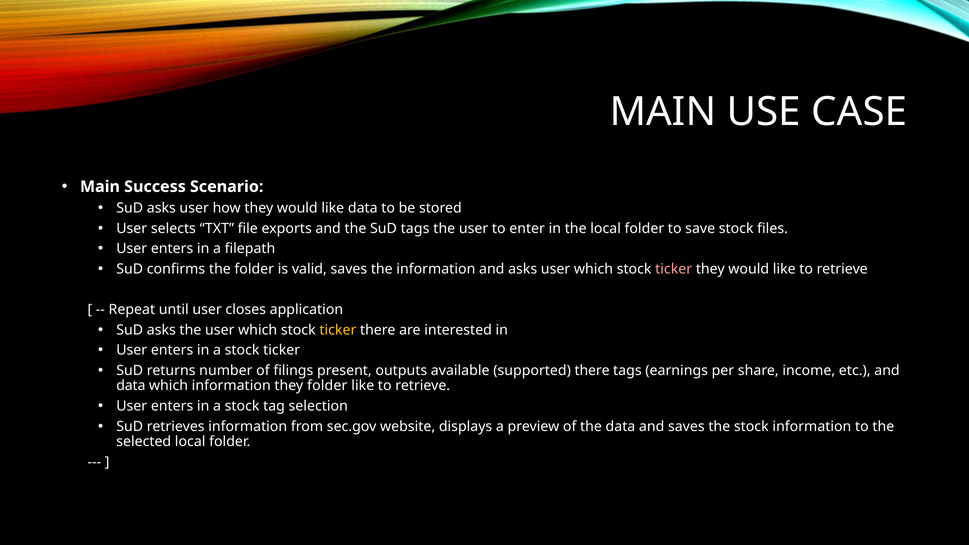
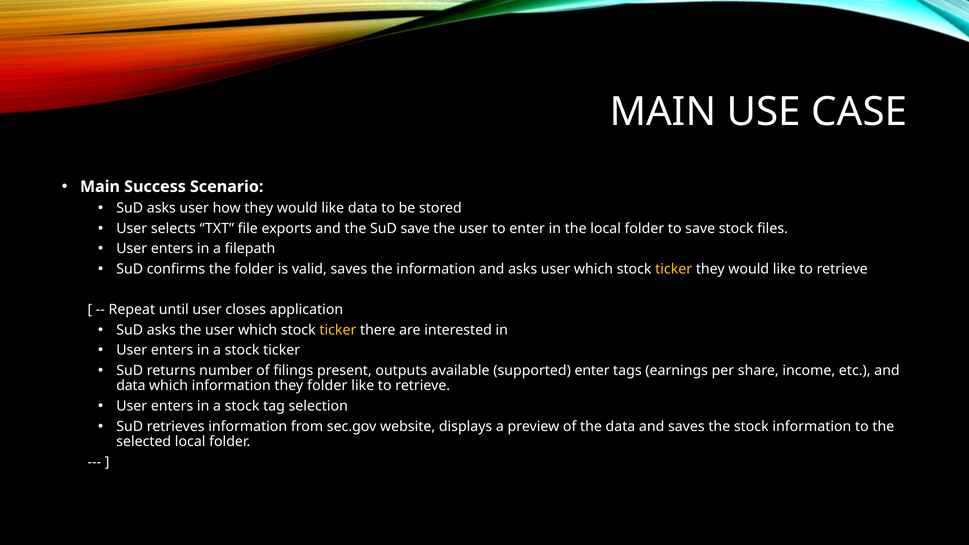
SuD tags: tags -> save (415, 228)
ticker colour: pink -> yellow (674, 269)
supported there: there -> enter (592, 371)
